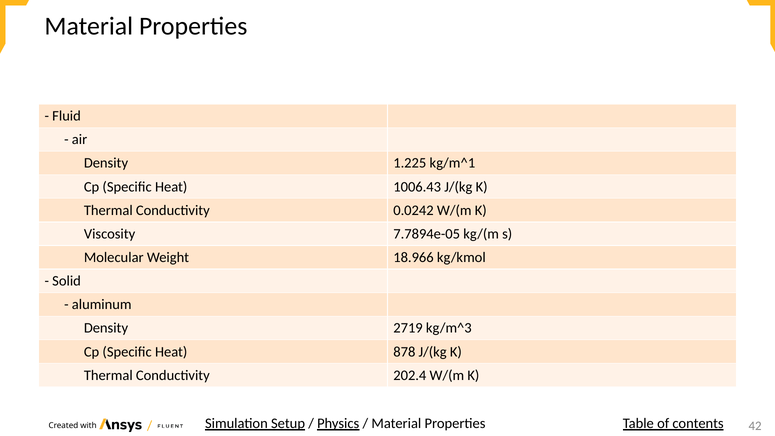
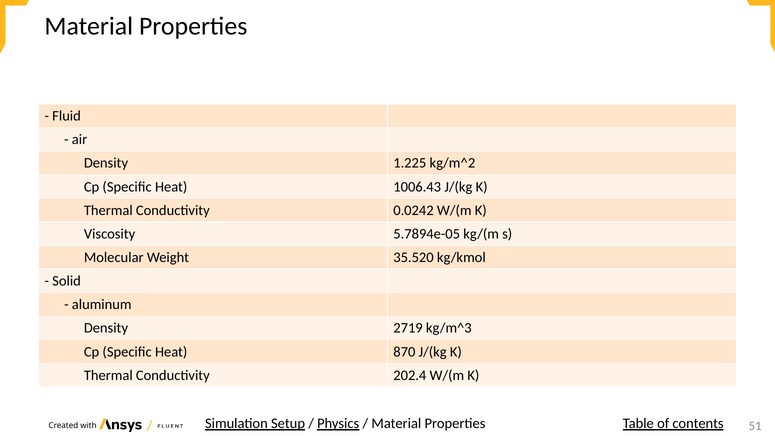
kg/m^1: kg/m^1 -> kg/m^2 (452, 163)
7.7894e-05: 7.7894e-05 -> 5.7894e-05 (427, 234)
18.966: 18.966 -> 35.520 (413, 257)
878: 878 -> 870 (404, 352)
42: 42 -> 51 (755, 426)
